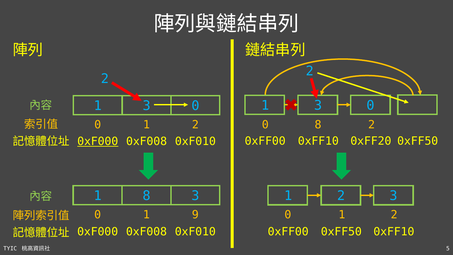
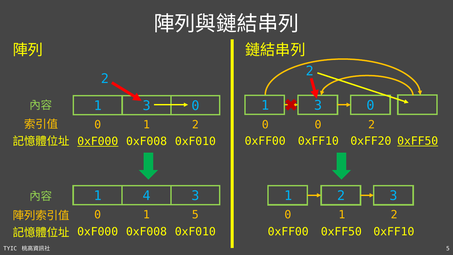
8: 8 -> 0 (318, 125)
0xFF50 underline: none -> present (418, 141)
1 8: 8 -> 4 (146, 196)
1 9: 9 -> 5 (195, 215)
